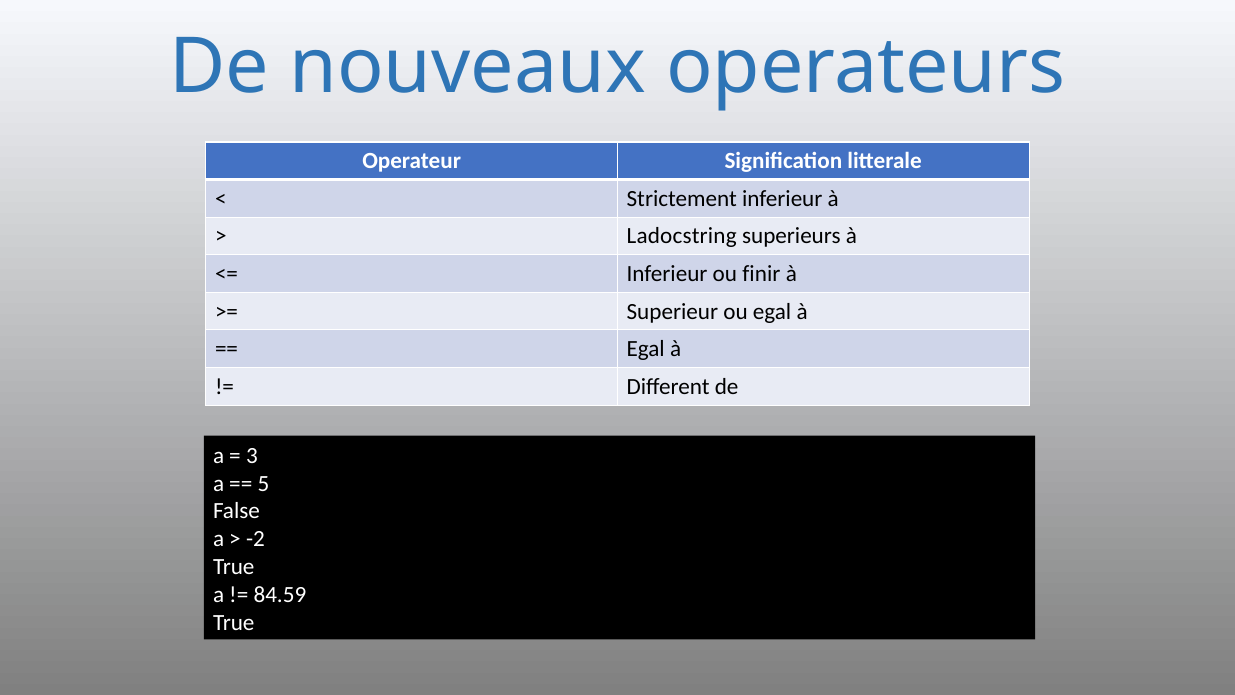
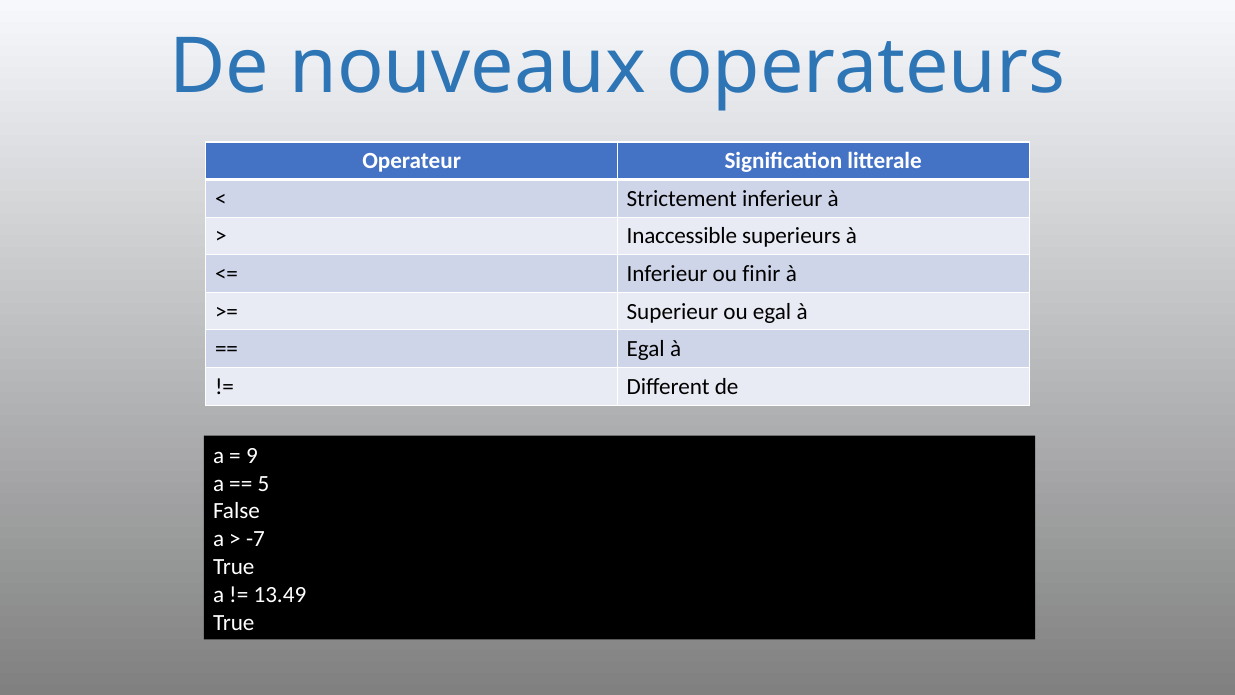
Ladocstring: Ladocstring -> Inaccessible (682, 236)
3: 3 -> 9 (252, 456)
-2: -2 -> -7 (255, 539)
84.59: 84.59 -> 13.49 (280, 594)
